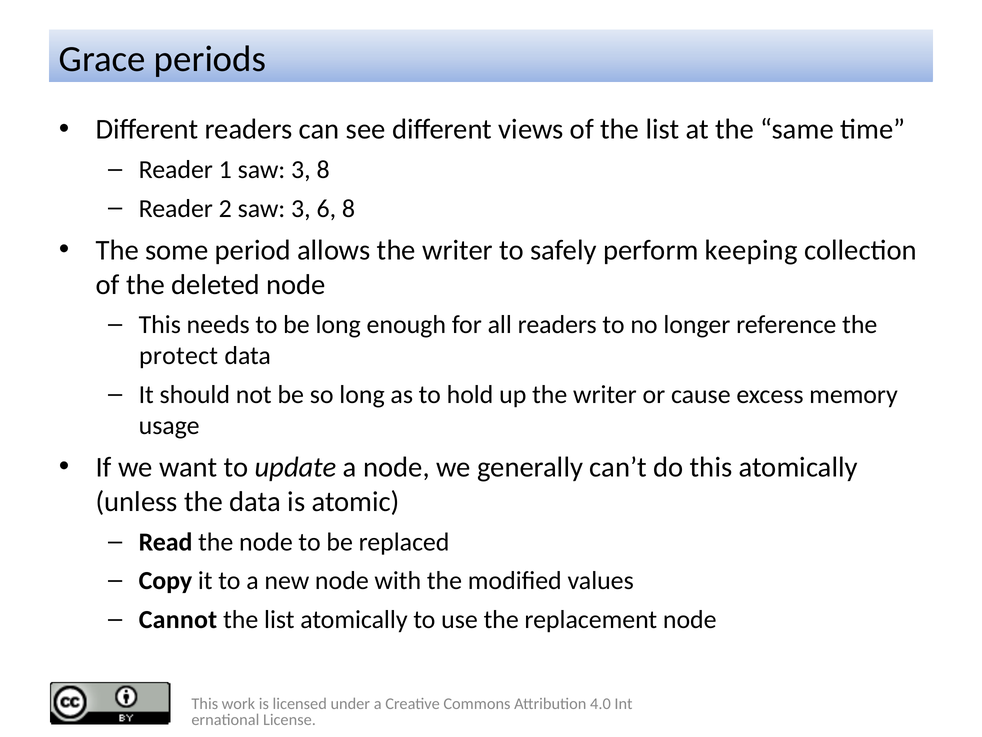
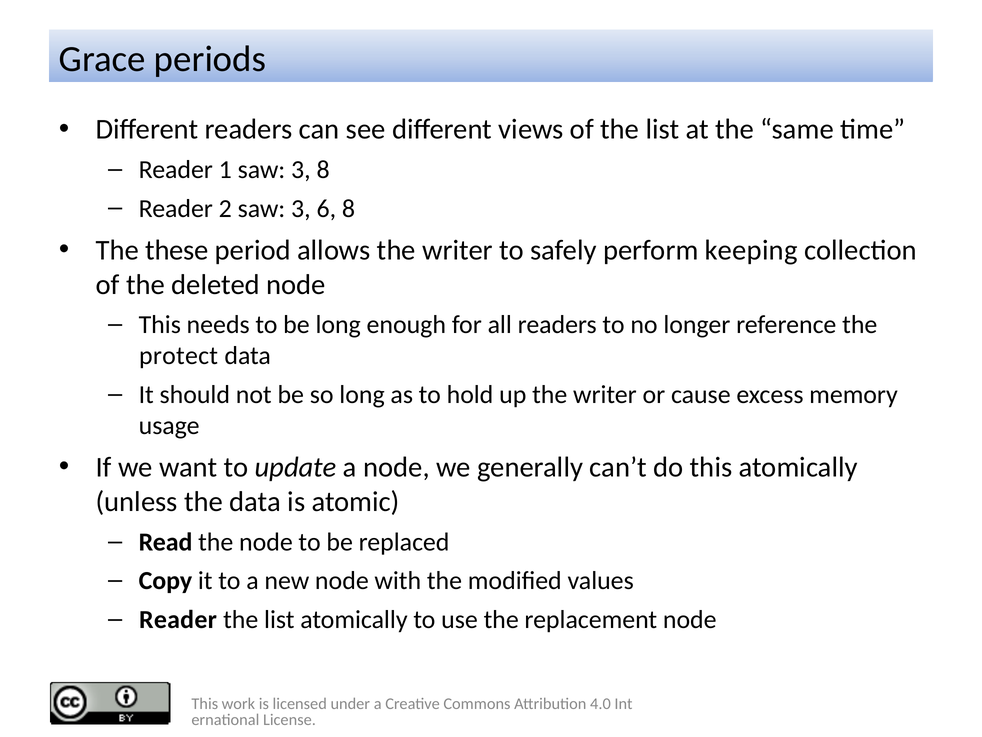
some: some -> these (177, 250)
Cannot: Cannot -> Reader (178, 619)
